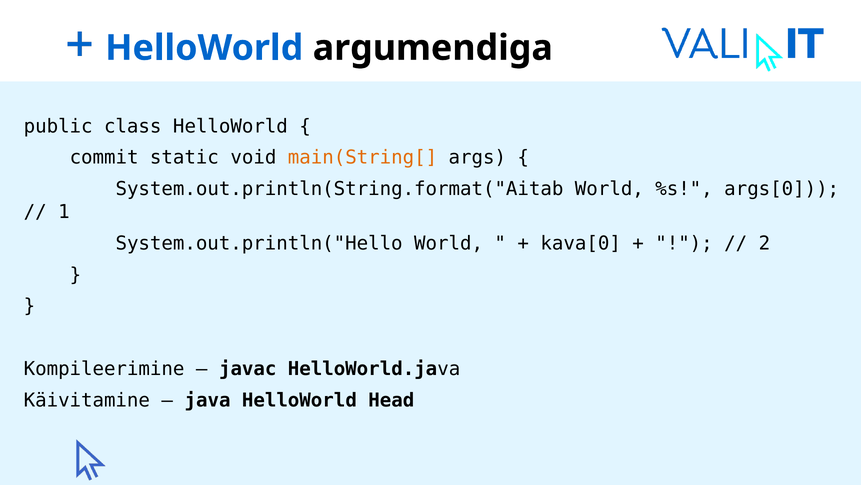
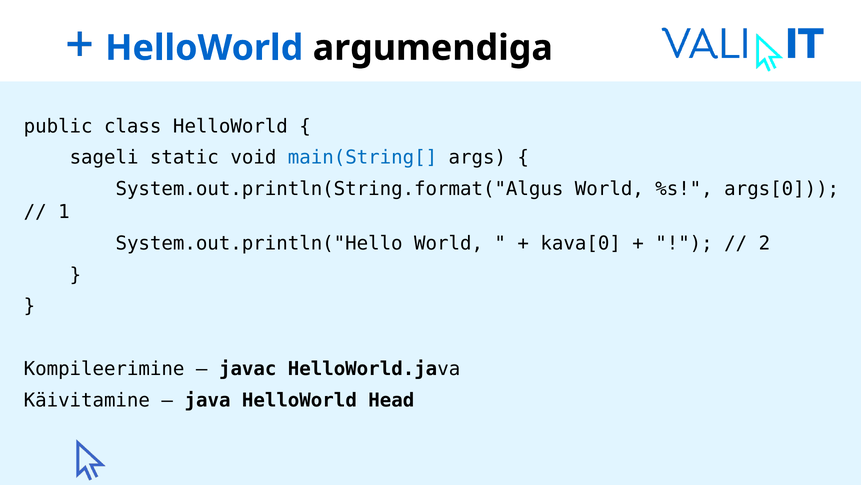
commit: commit -> sageli (104, 157)
main(String[ colour: orange -> blue (363, 157)
System.out.println(String.format("Aitab: System.out.println(String.format("Aitab -> System.out.println(String.format("Algus (339, 189)
